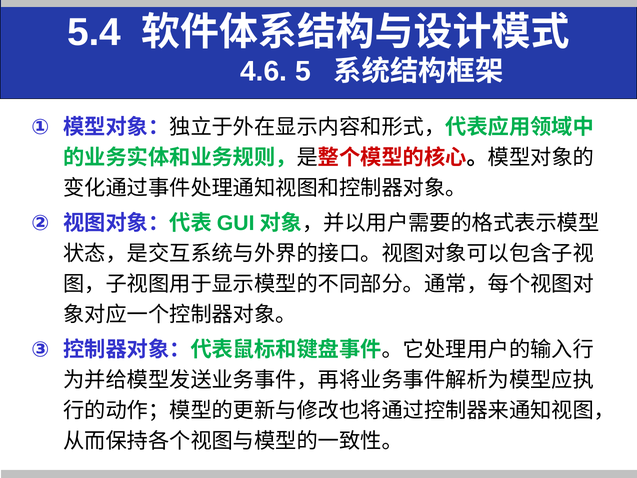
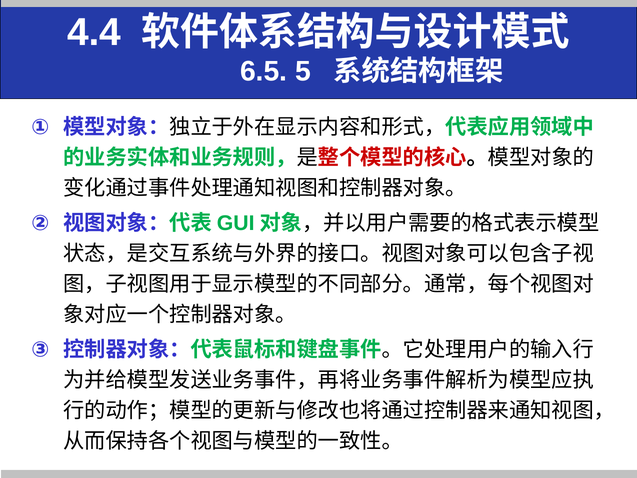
5.4: 5.4 -> 4.4 (94, 33)
4.6: 4.6 -> 6.5 (264, 71)
